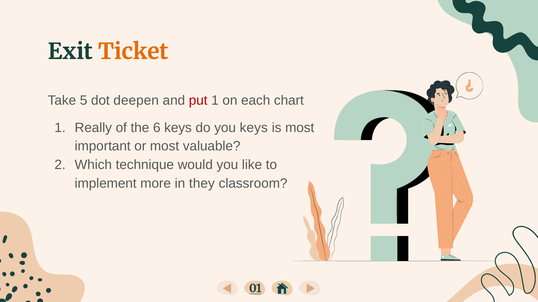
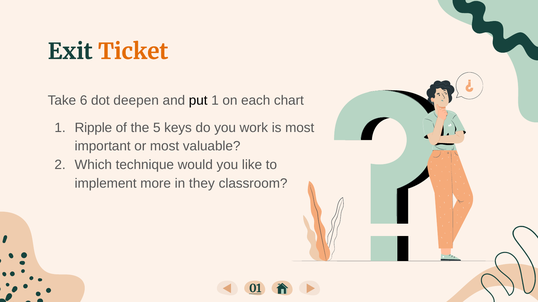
5: 5 -> 6 (84, 100)
put colour: red -> black (198, 100)
Really: Really -> Ripple (93, 128)
6: 6 -> 5 (157, 128)
you keys: keys -> work (254, 128)
